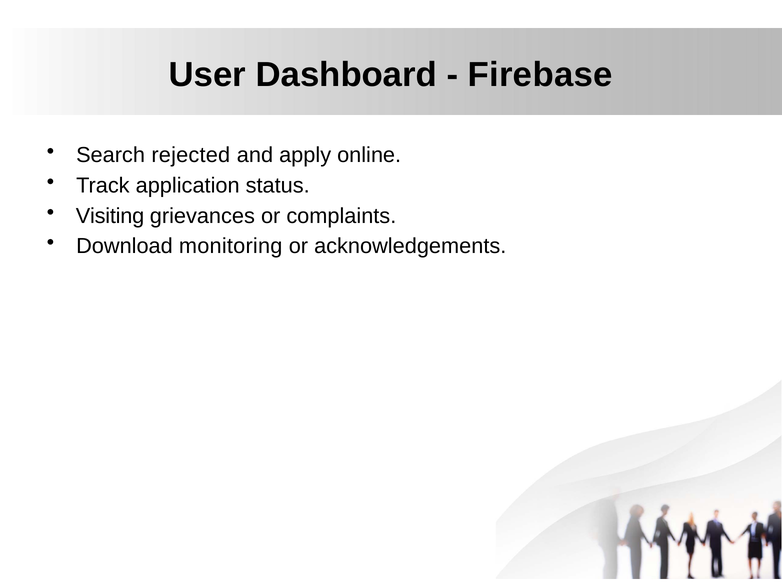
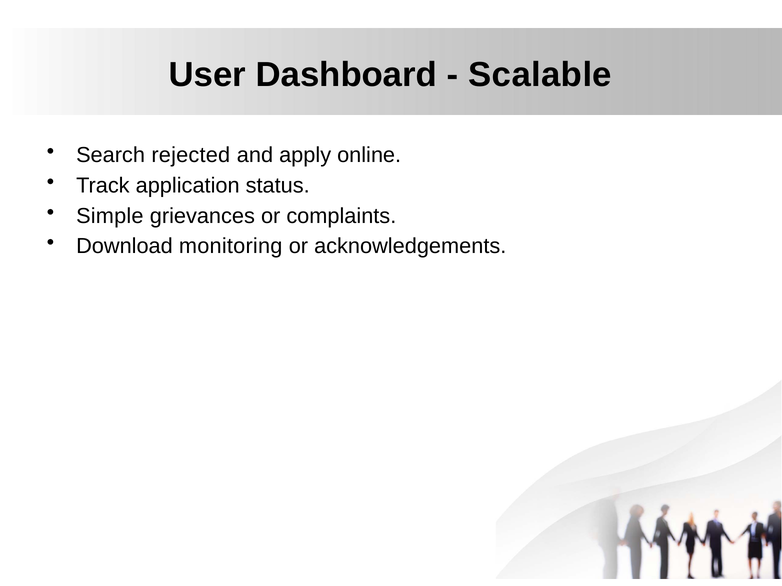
Firebase: Firebase -> Scalable (540, 75)
Visiting: Visiting -> Simple (110, 216)
